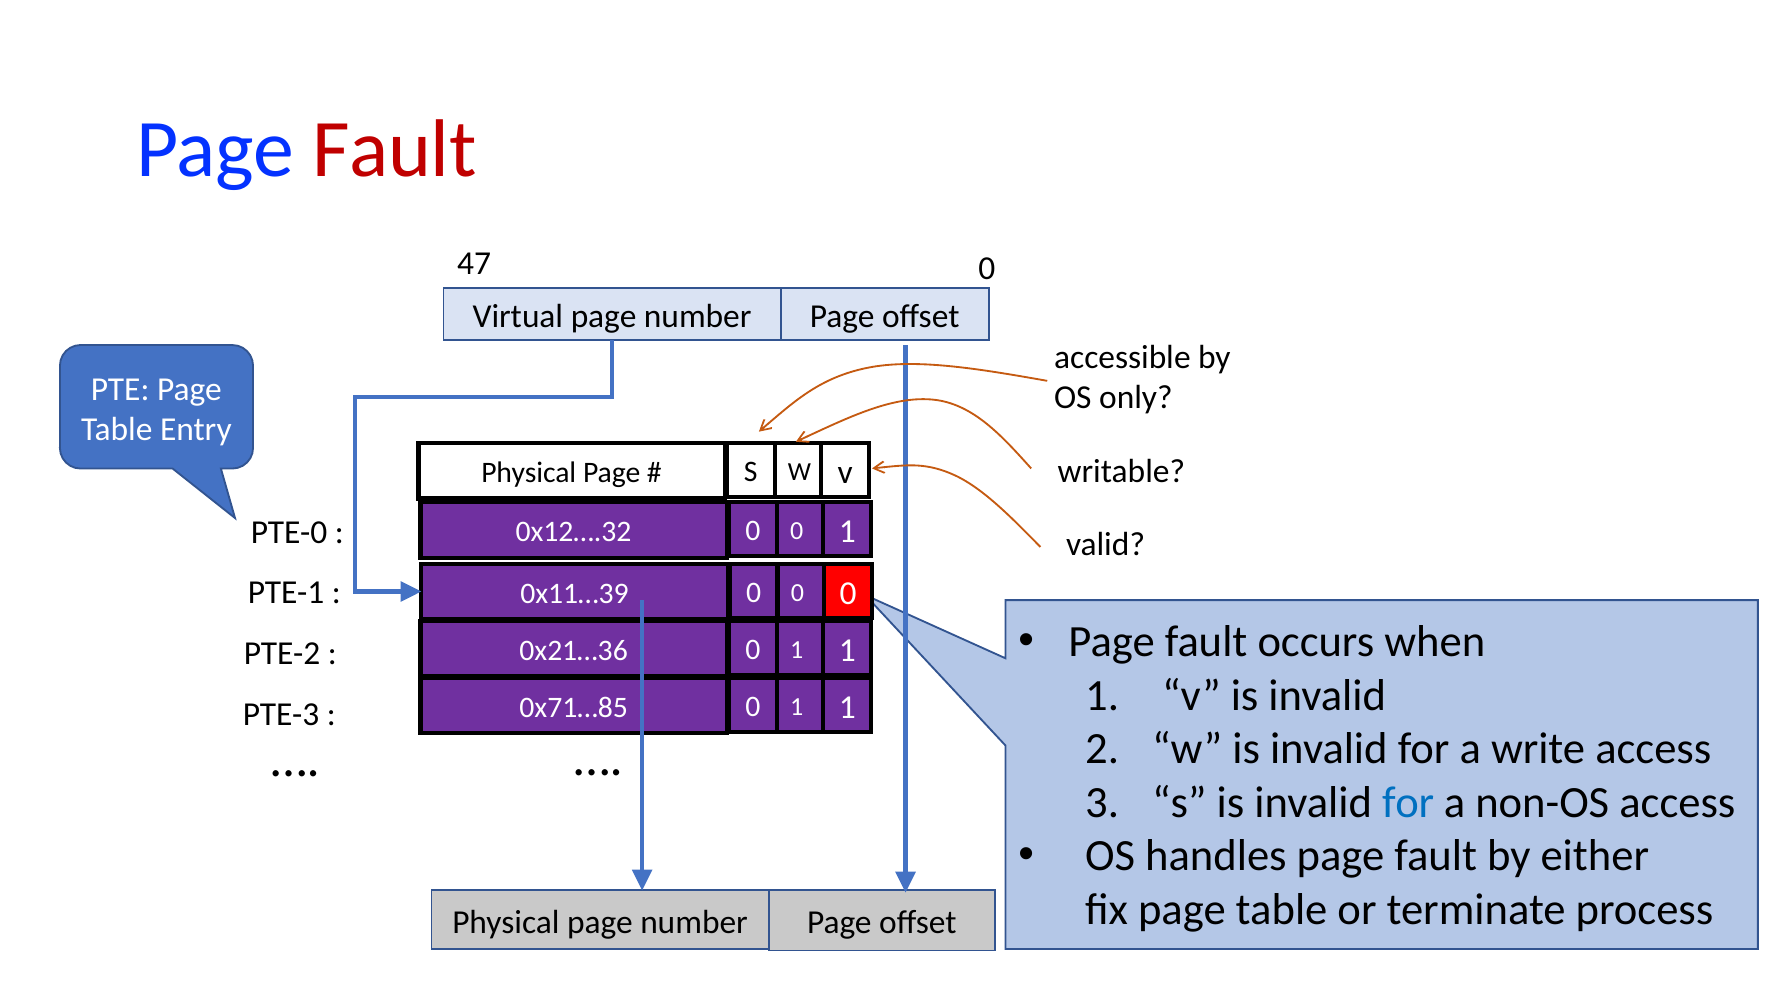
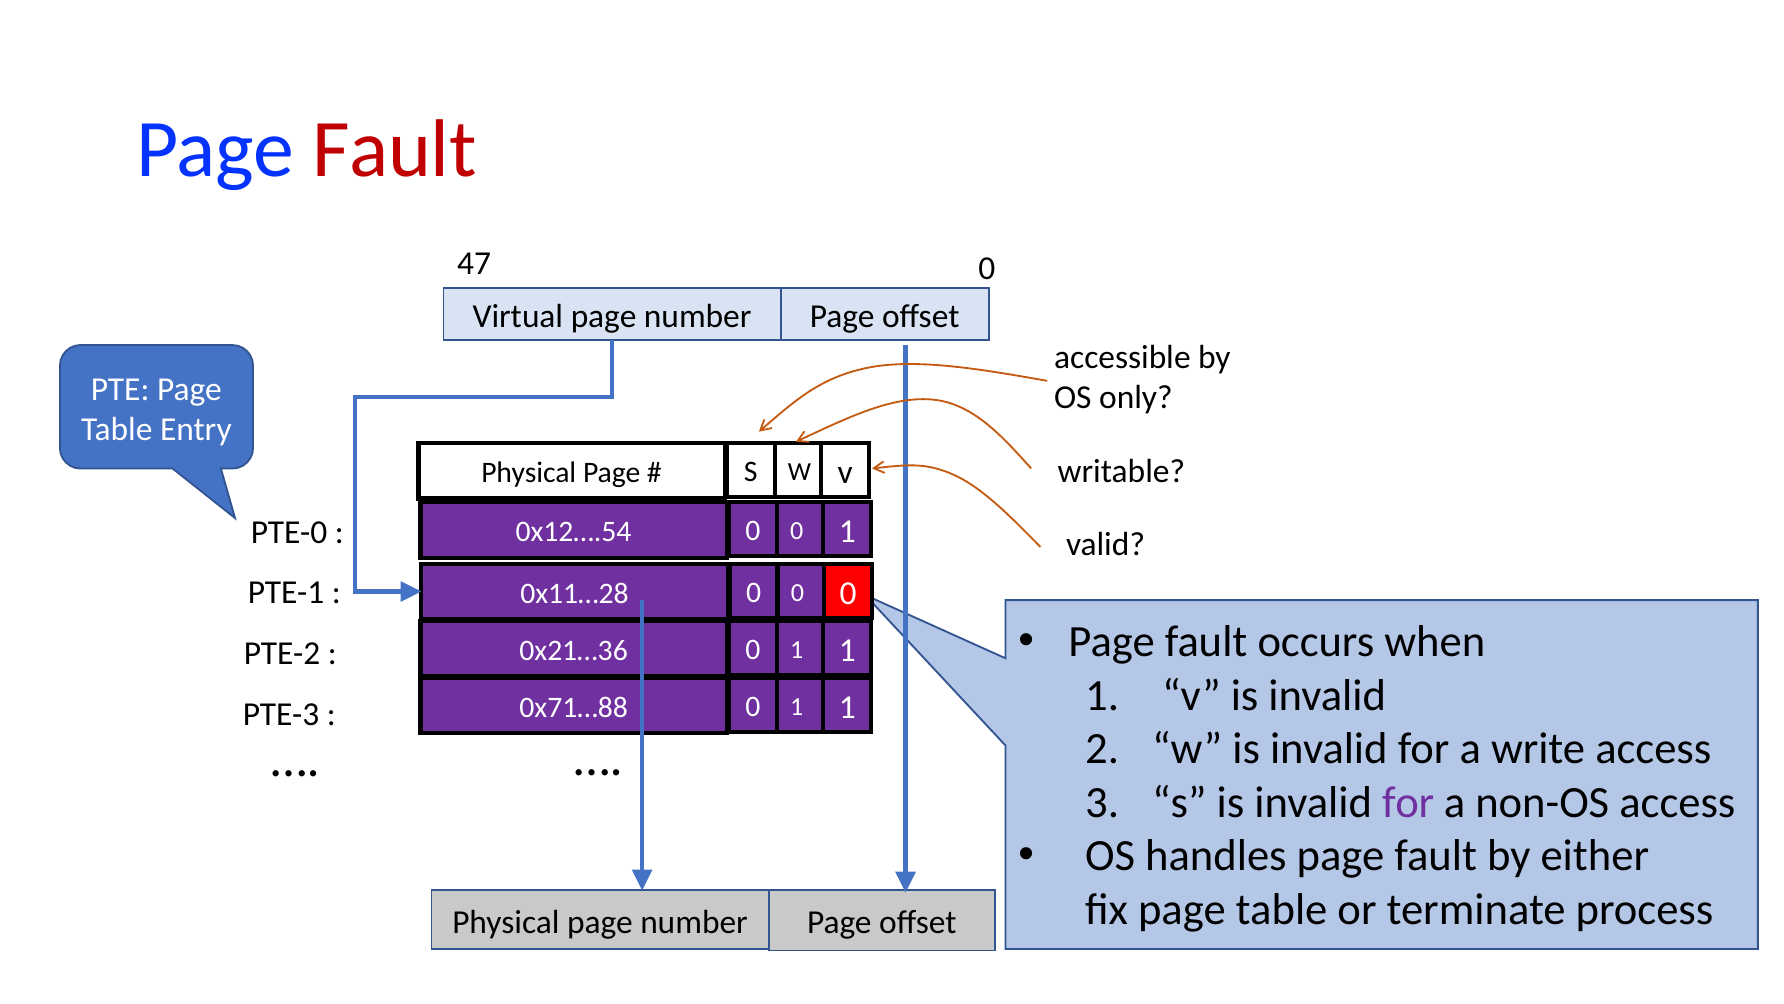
0x12….32: 0x12….32 -> 0x12….54 (574, 532)
0x11…39: 0x11…39 -> 0x11…28 (574, 593)
0x71…85: 0x71…85 -> 0x71…88 (574, 707)
for colour: blue -> purple (1408, 802)
